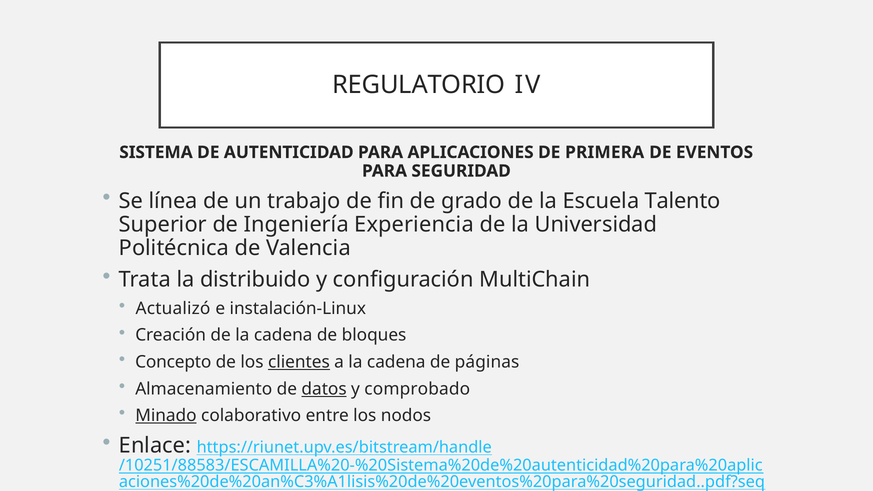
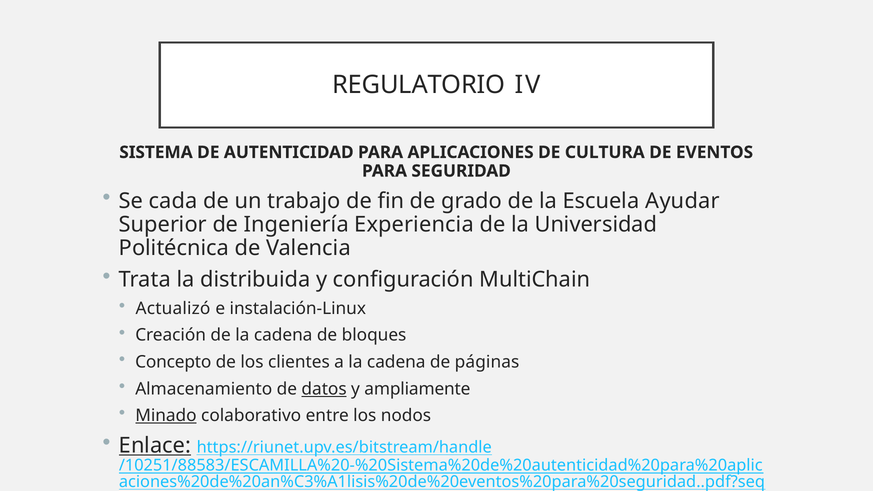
PRIMERA: PRIMERA -> CULTURA (605, 152)
línea: línea -> cada (173, 201)
Talento: Talento -> Ayudar (683, 201)
distribuido: distribuido -> distribuida (255, 280)
clientes underline: present -> none (299, 362)
comprobado: comprobado -> ampliamente (417, 389)
Enlace underline: none -> present (155, 446)
